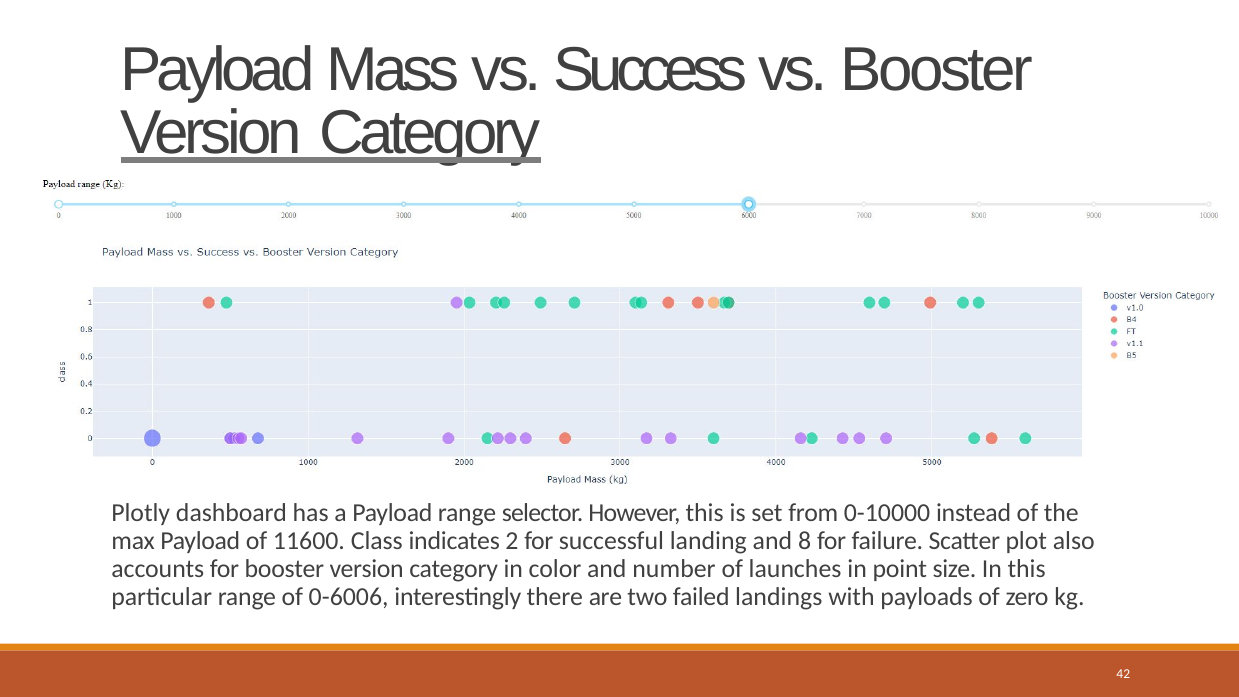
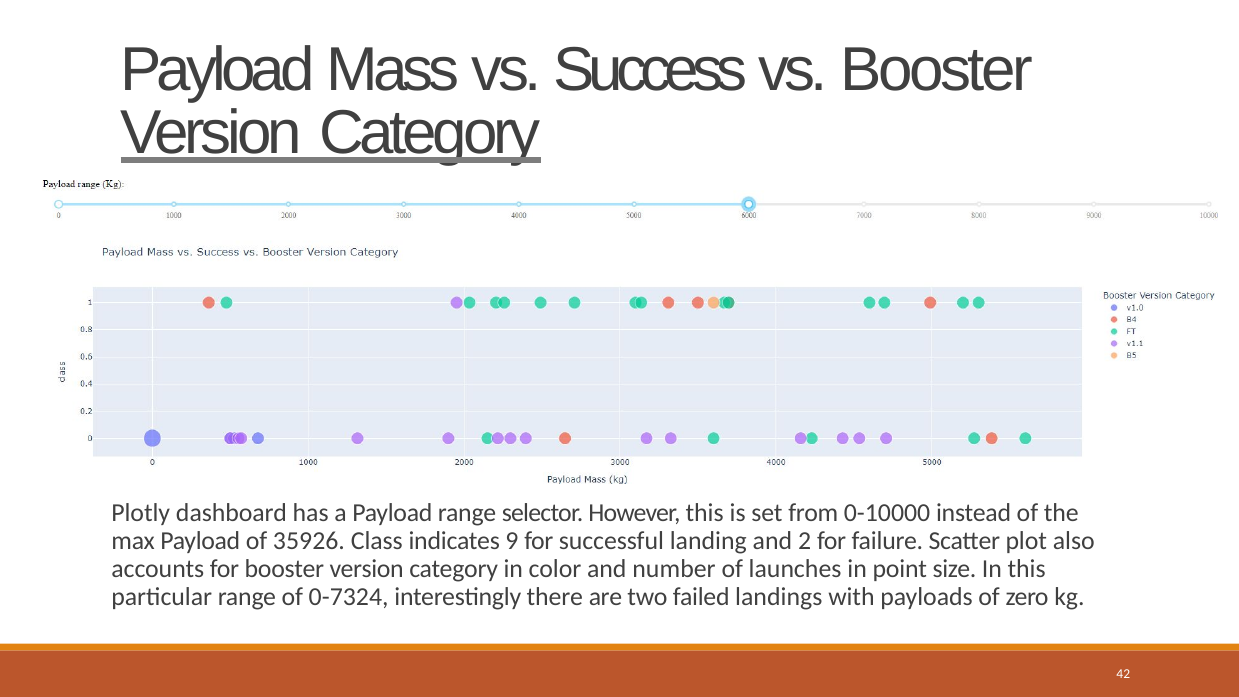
11600: 11600 -> 35926 (309, 541)
2: 2 -> 9 (512, 541)
8: 8 -> 2 (805, 541)
0-6006: 0-6006 -> 0-7324 (349, 597)
